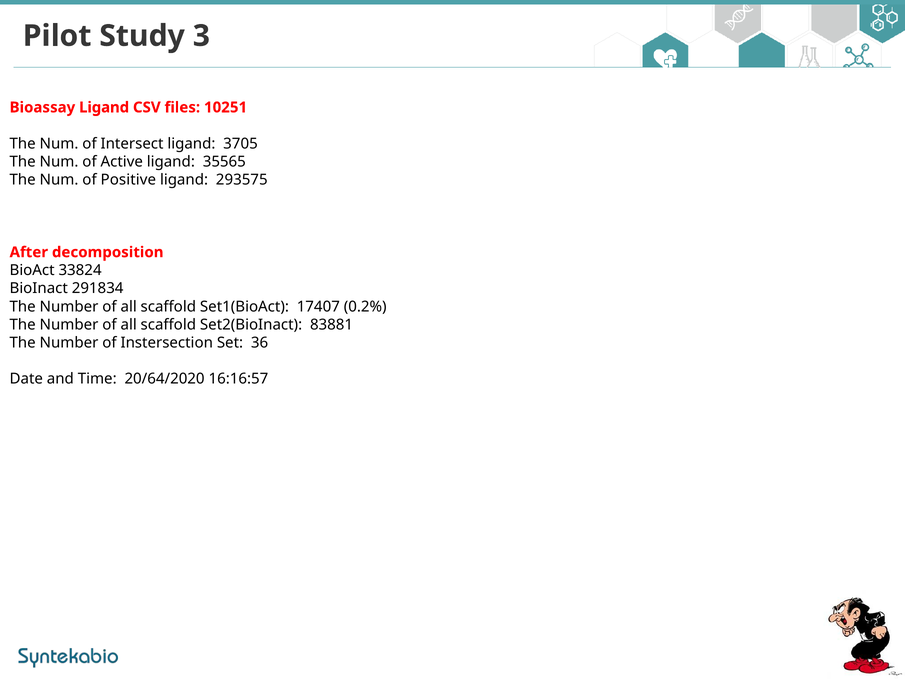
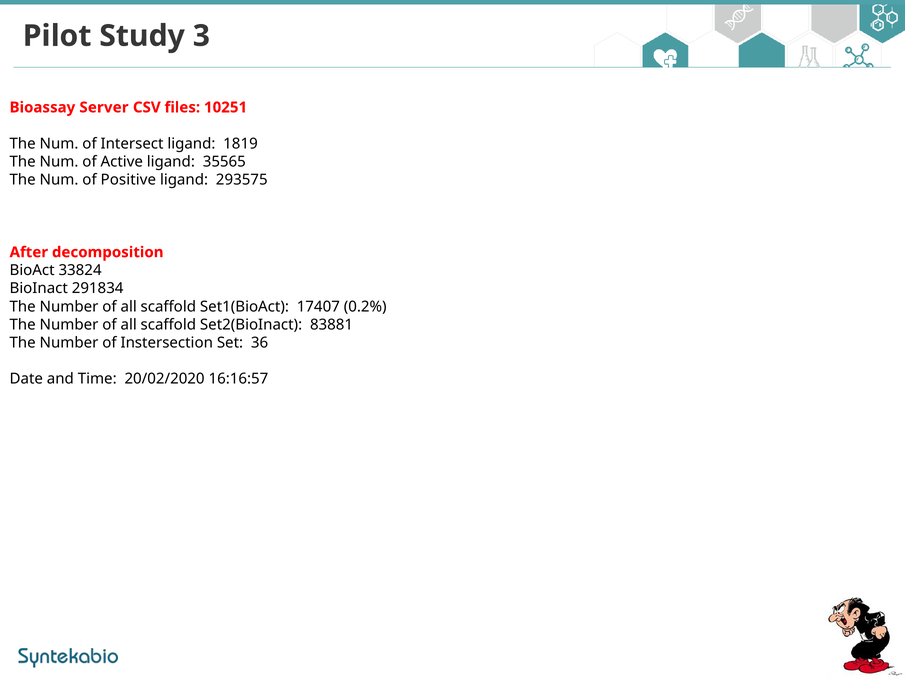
Bioassay Ligand: Ligand -> Server (104, 107)
3705: 3705 -> 1819 (240, 144)
20/64/2020: 20/64/2020 -> 20/02/2020 (165, 379)
